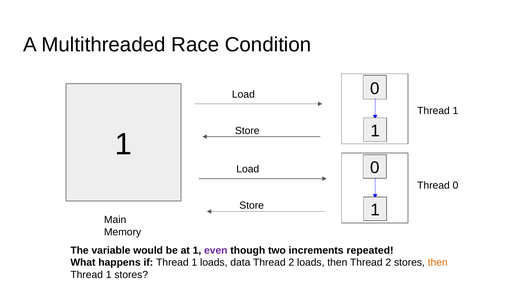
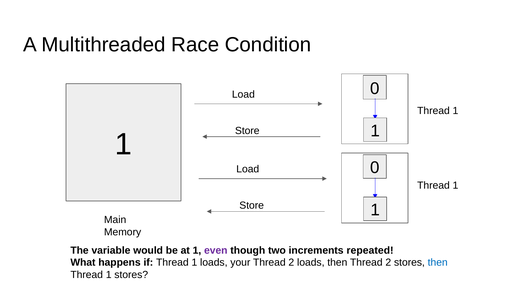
0: 0 -> 1 (456, 185)
data: data -> your (240, 262)
then colour: orange -> blue (438, 262)
